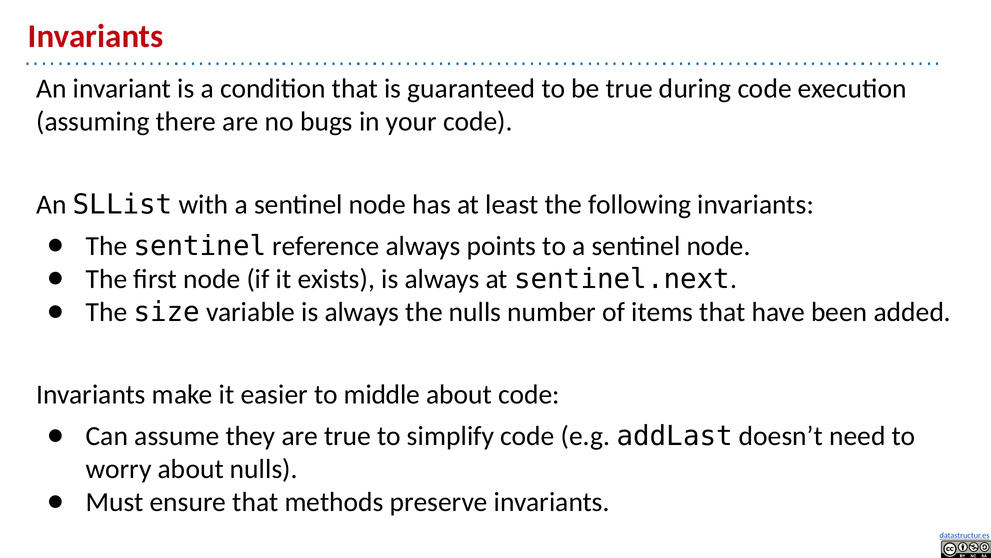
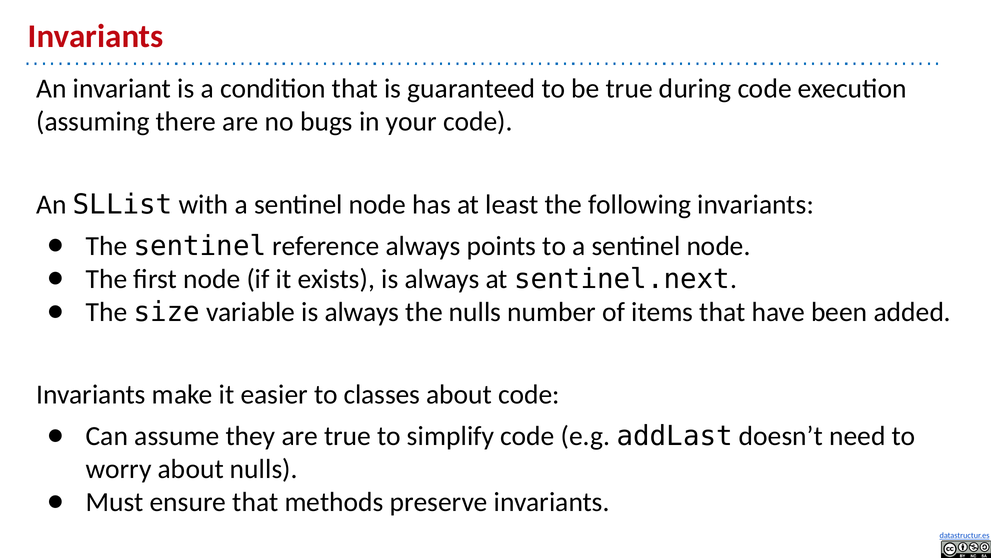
middle: middle -> classes (382, 394)
